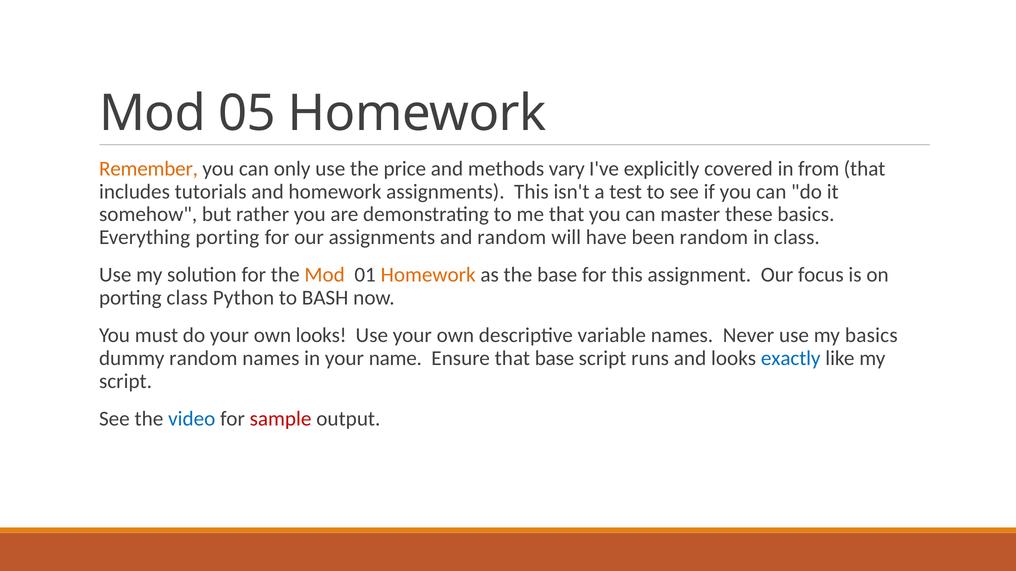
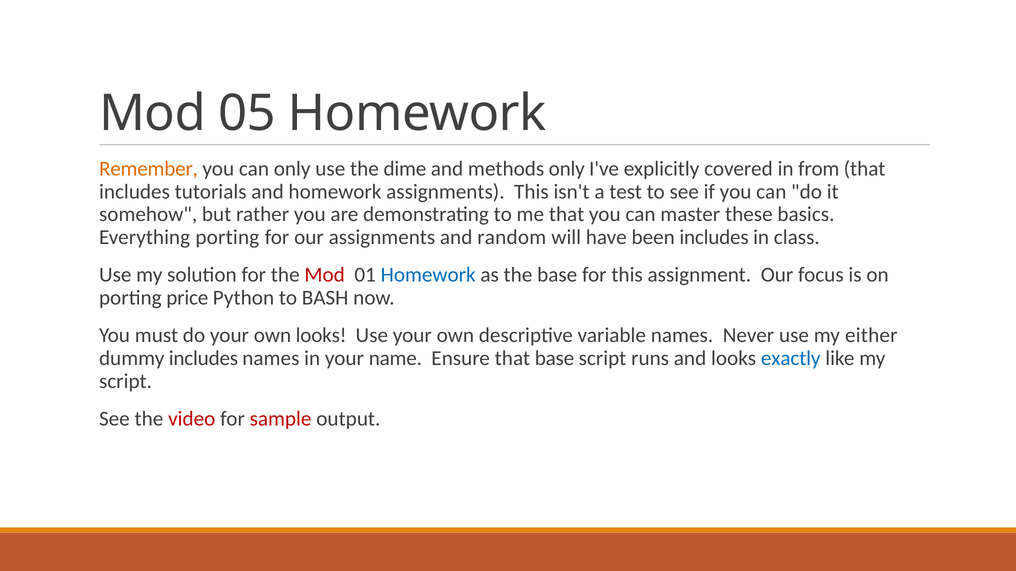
price: price -> dime (405, 169)
methods vary: vary -> only (567, 169)
been random: random -> includes (714, 238)
Mod colour: orange -> red (325, 275)
Homework colour: orange -> blue (428, 275)
porting class: class -> price (187, 298)
my basics: basics -> either (871, 336)
dummy random: random -> includes (203, 359)
video colour: blue -> red (192, 419)
